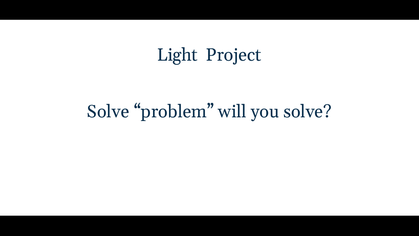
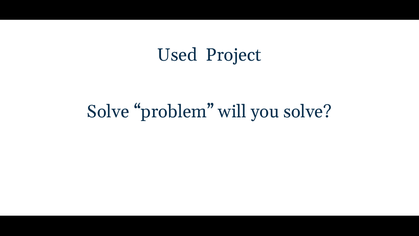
Light: Light -> Used (177, 55)
